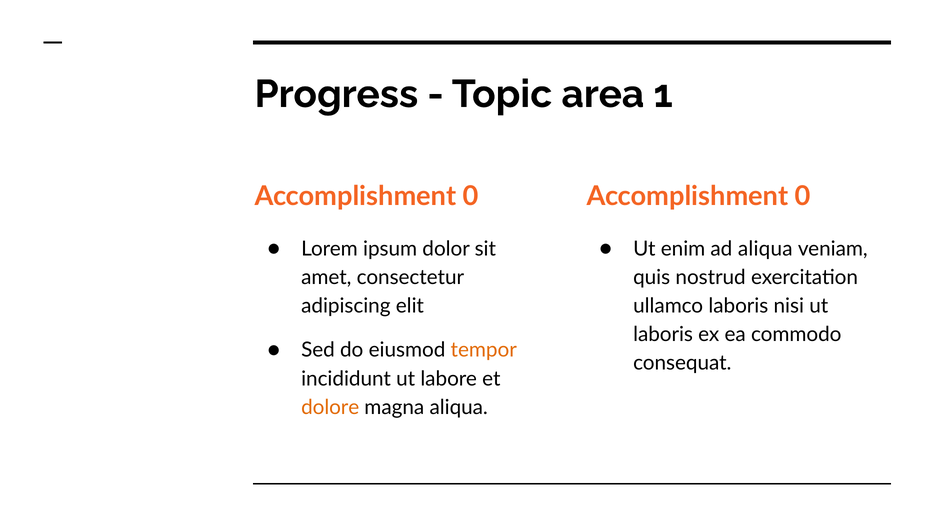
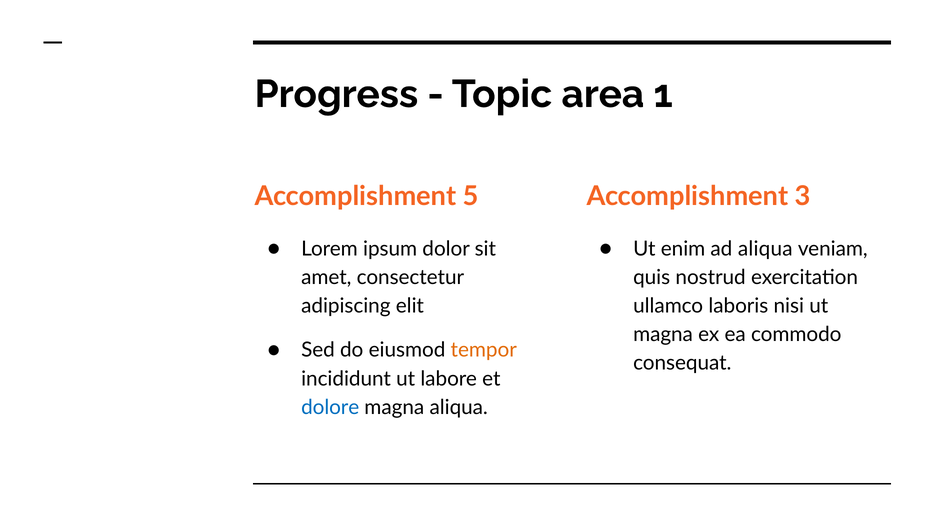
0: 0 -> 5 (471, 196)
0: 0 -> 3 (803, 196)
laboris: laboris -> magna (663, 335)
dolore colour: orange -> blue (330, 408)
